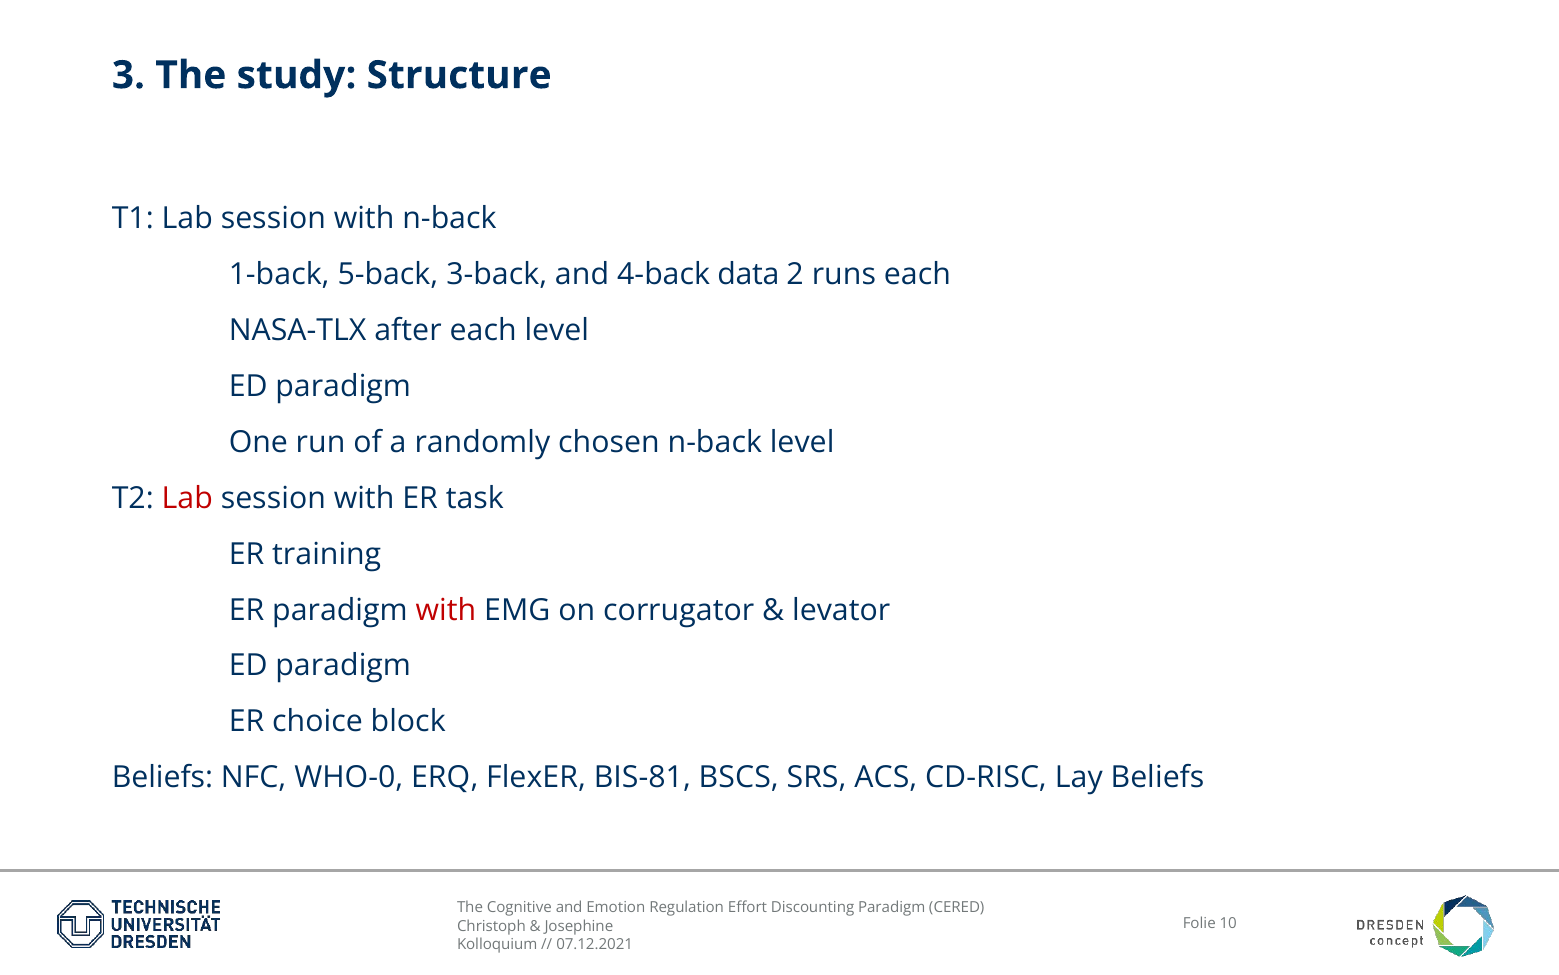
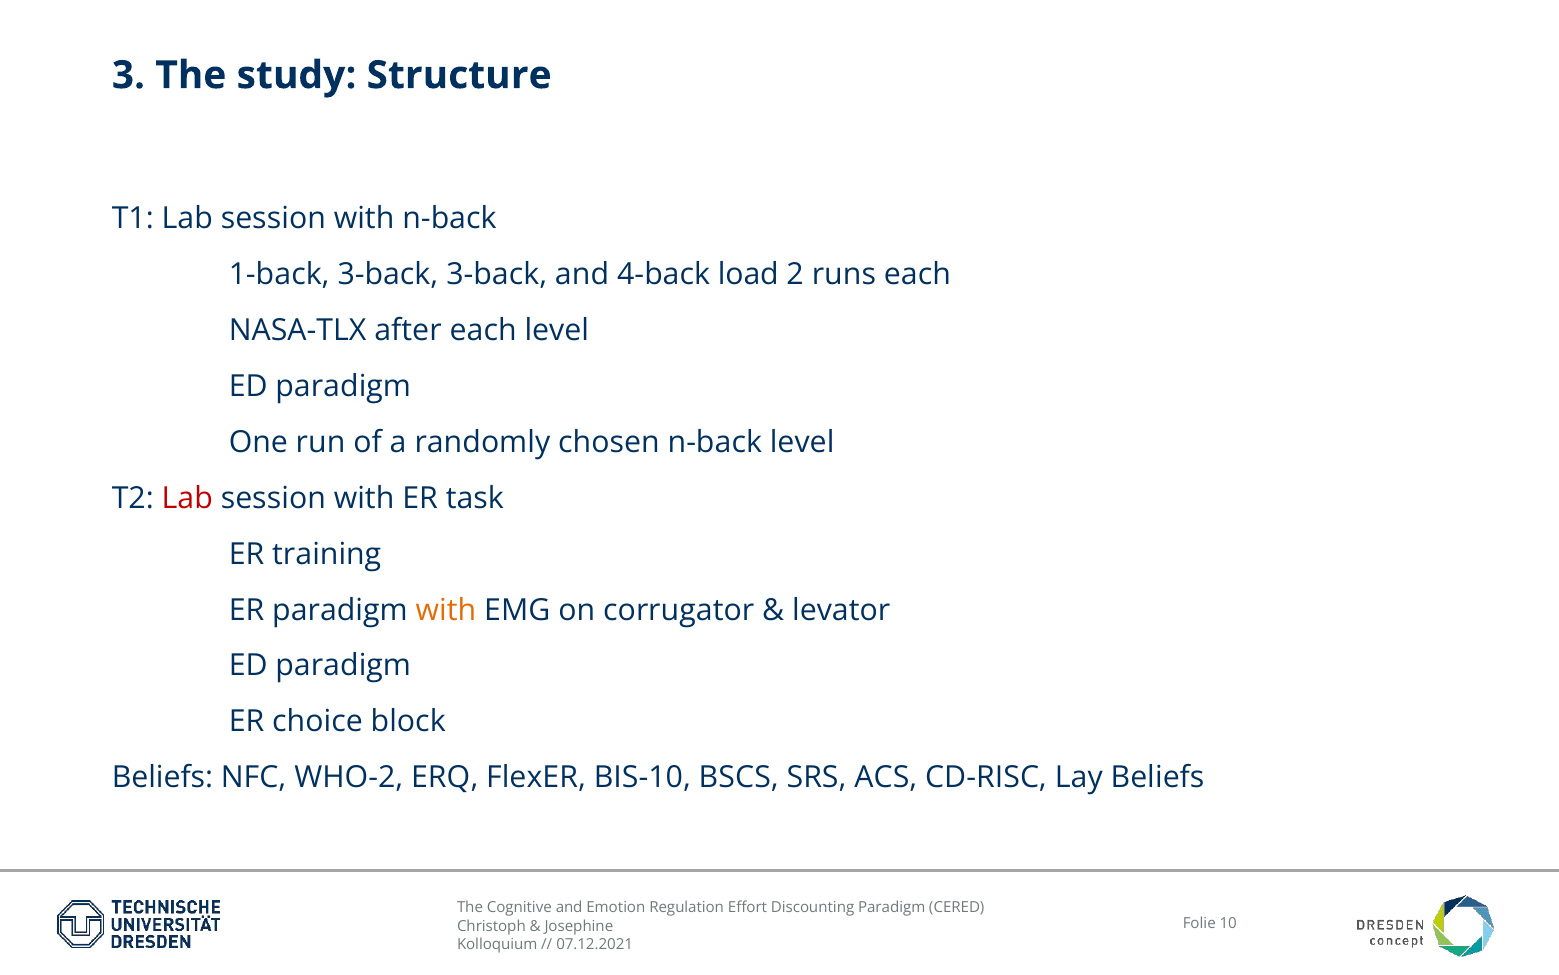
1-back 5-back: 5-back -> 3-back (388, 274)
data: data -> load (748, 274)
with colour: red -> orange (446, 610)
WHO-0: WHO-0 -> WHO-2 (349, 777)
BIS-81: BIS-81 -> BIS-10 (642, 777)
